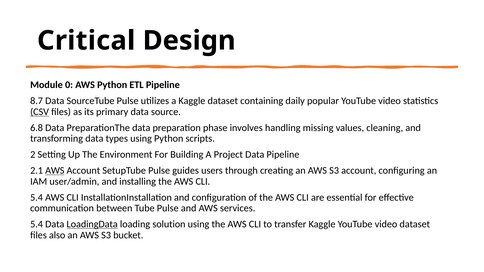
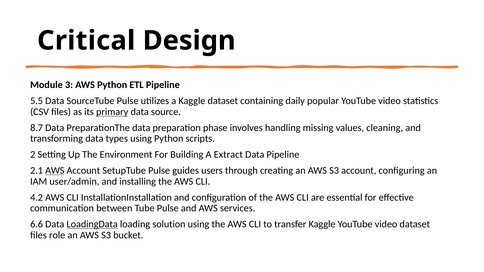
0: 0 -> 3 (69, 85)
8.7: 8.7 -> 5.5 (37, 101)
CSV underline: present -> none (40, 112)
primary underline: none -> present (112, 112)
6.8: 6.8 -> 8.7 (37, 128)
Project: Project -> Extract (228, 155)
5.4: 5.4 -> 4.2 (37, 198)
5.4: 5.4 -> 6.6 (37, 224)
also: also -> role (57, 235)
